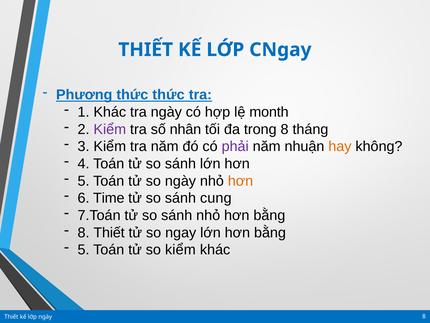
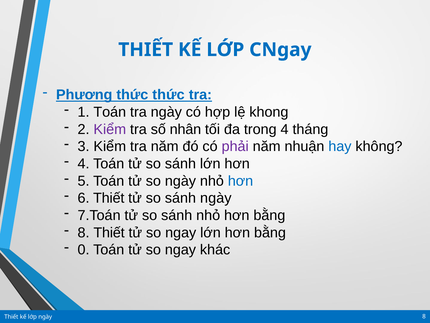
1 Khác: Khác -> Toán (110, 112)
month: month -> khong (269, 112)
trong 8: 8 -> 4 (285, 129)
hay colour: orange -> blue (340, 146)
hơn colour: orange -> blue (241, 181)
6 Time: Time -> Thiết (109, 198)
sánh cung: cung -> ngày (216, 198)
5: 5 -> 0 (84, 249)
Toán tử so kiểm: kiểm -> ngay (180, 249)
